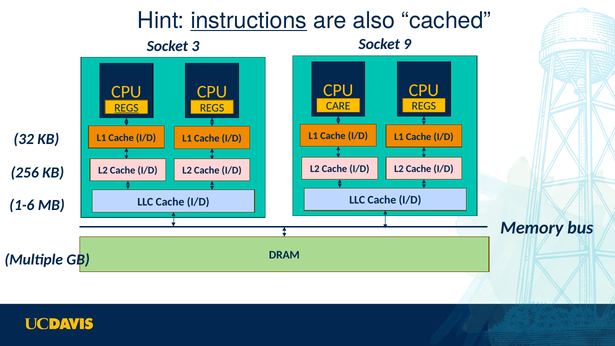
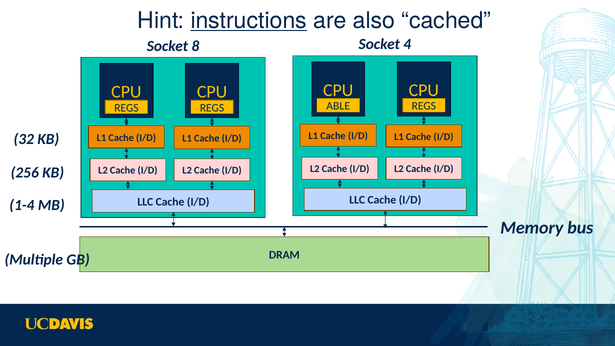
9: 9 -> 4 (407, 44)
3: 3 -> 8 (195, 46)
CARE: CARE -> ABLE (338, 106)
REGS underline: present -> none (126, 108)
1-6: 1-6 -> 1-4 (22, 205)
